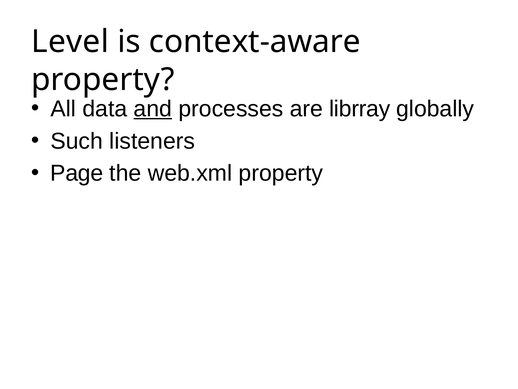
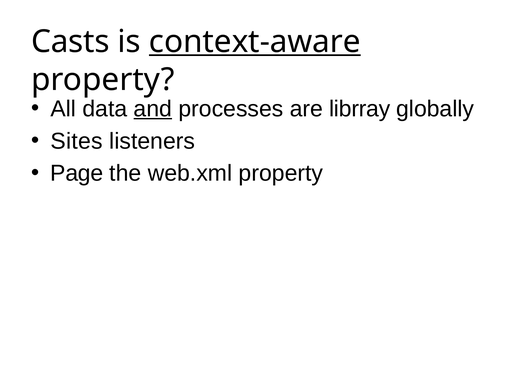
Level: Level -> Casts (70, 41)
context-aware underline: none -> present (255, 41)
Such: Such -> Sites (77, 141)
